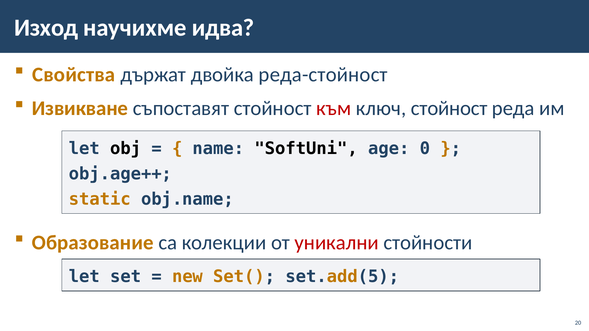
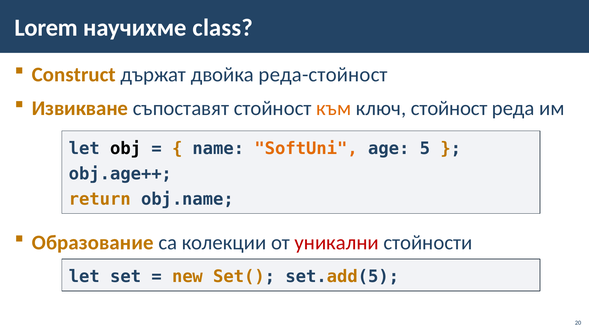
Изход: Изход -> Lorem (46, 28)
идва: идва -> class (223, 28)
Свойства: Свойства -> Construct (74, 75)
към colour: red -> orange (334, 108)
SoftUni colour: black -> orange (306, 149)
0: 0 -> 5 (425, 149)
static: static -> return (100, 199)
